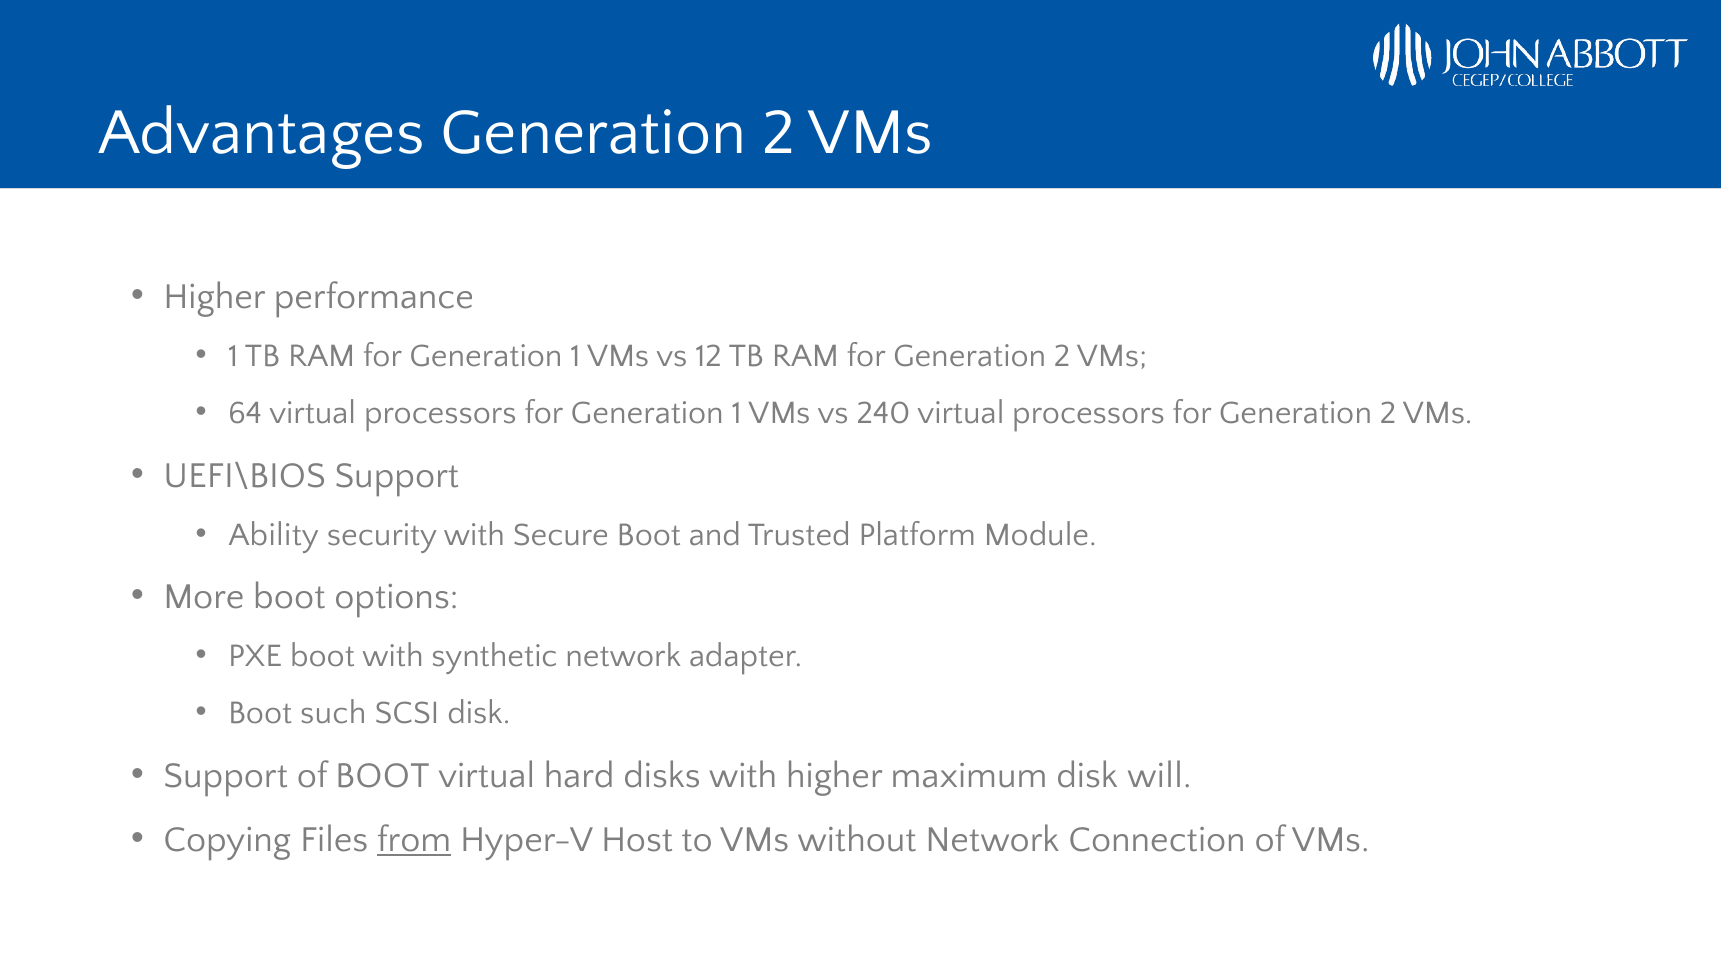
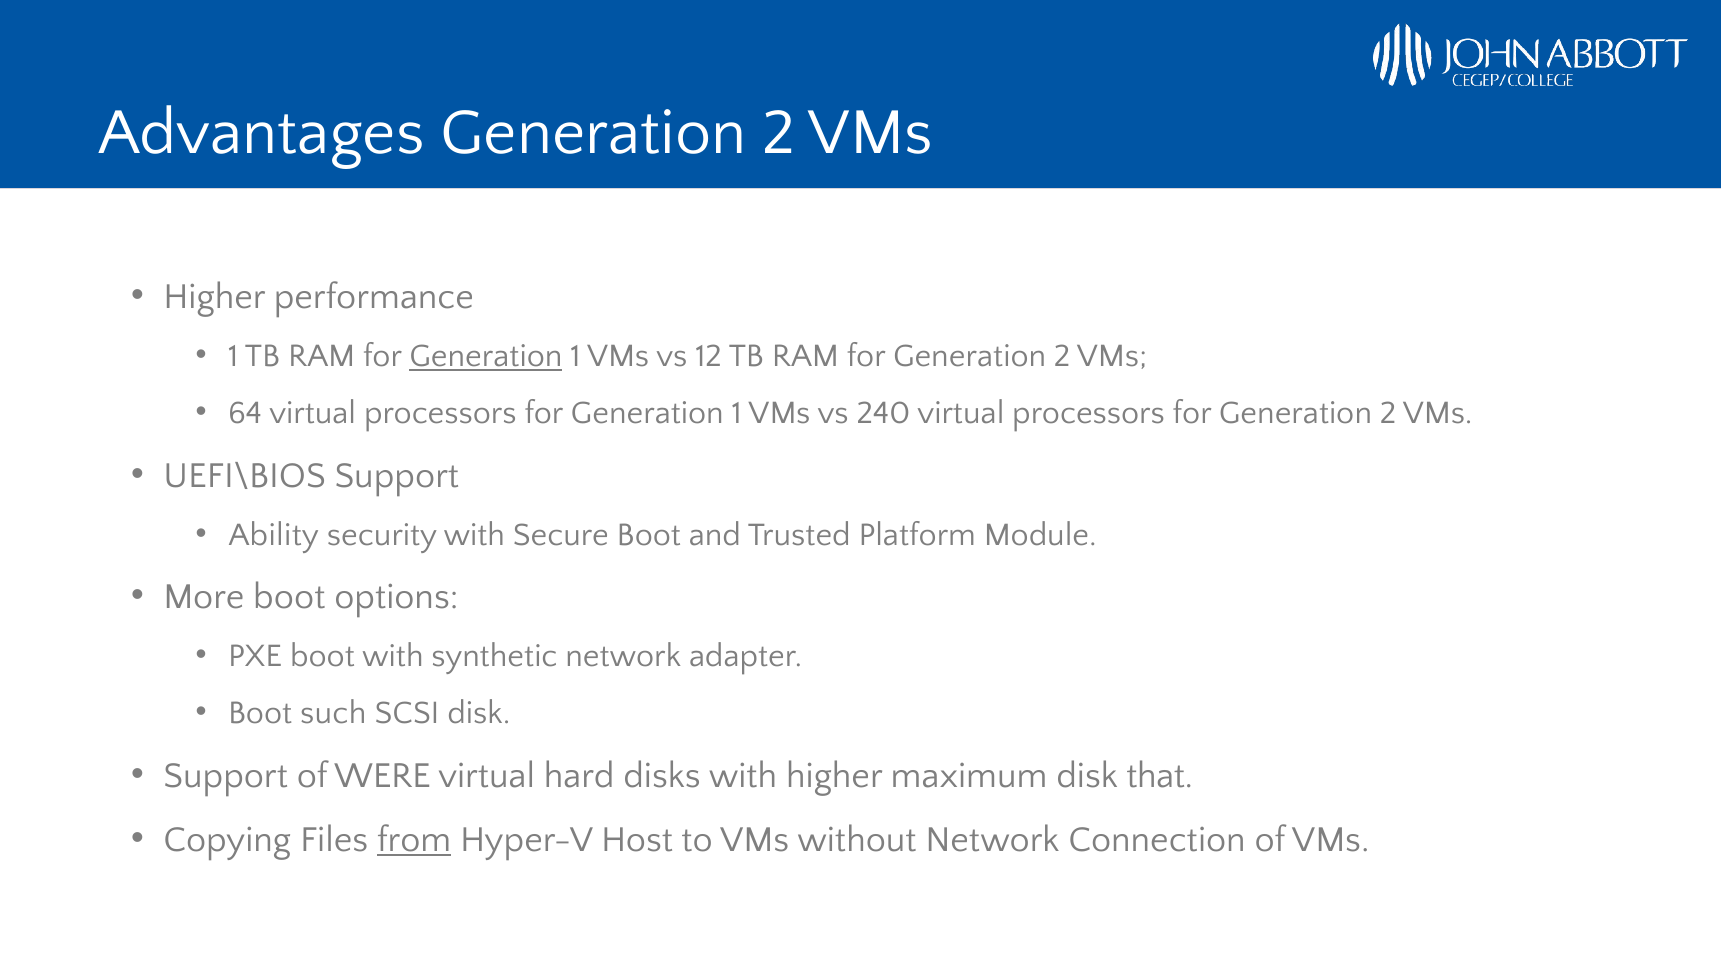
Generation underline: none -> present (486, 356)
of BOOT: BOOT -> WERE (383, 776)
will: will -> that (1160, 776)
